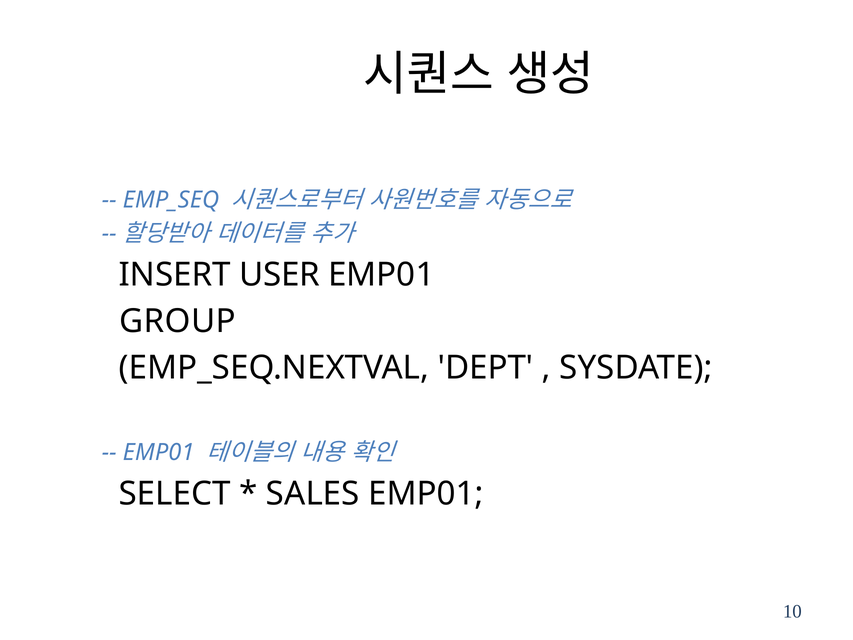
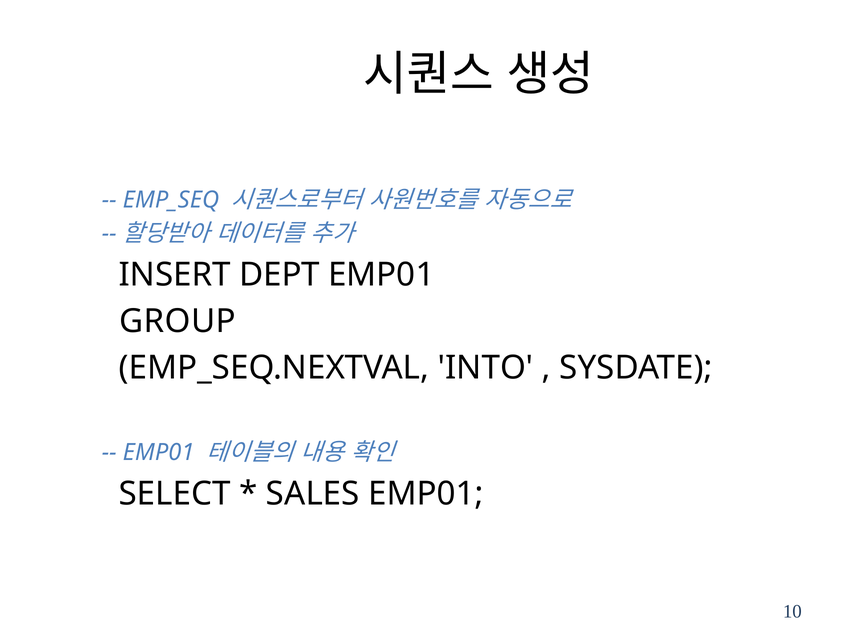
USER: USER -> DEPT (280, 275)
DEPT: DEPT -> INTO (486, 368)
